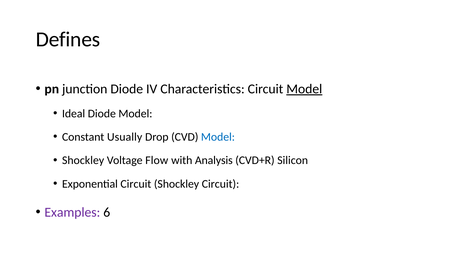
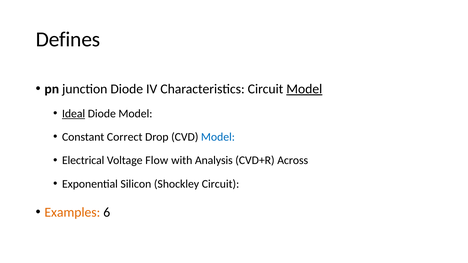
Ideal underline: none -> present (74, 114)
Usually: Usually -> Correct (125, 137)
Shockley: Shockley -> Electrical (83, 161)
Silicon: Silicon -> Across (293, 161)
Exponential Circuit: Circuit -> Silicon (136, 184)
Examples colour: purple -> orange (72, 212)
